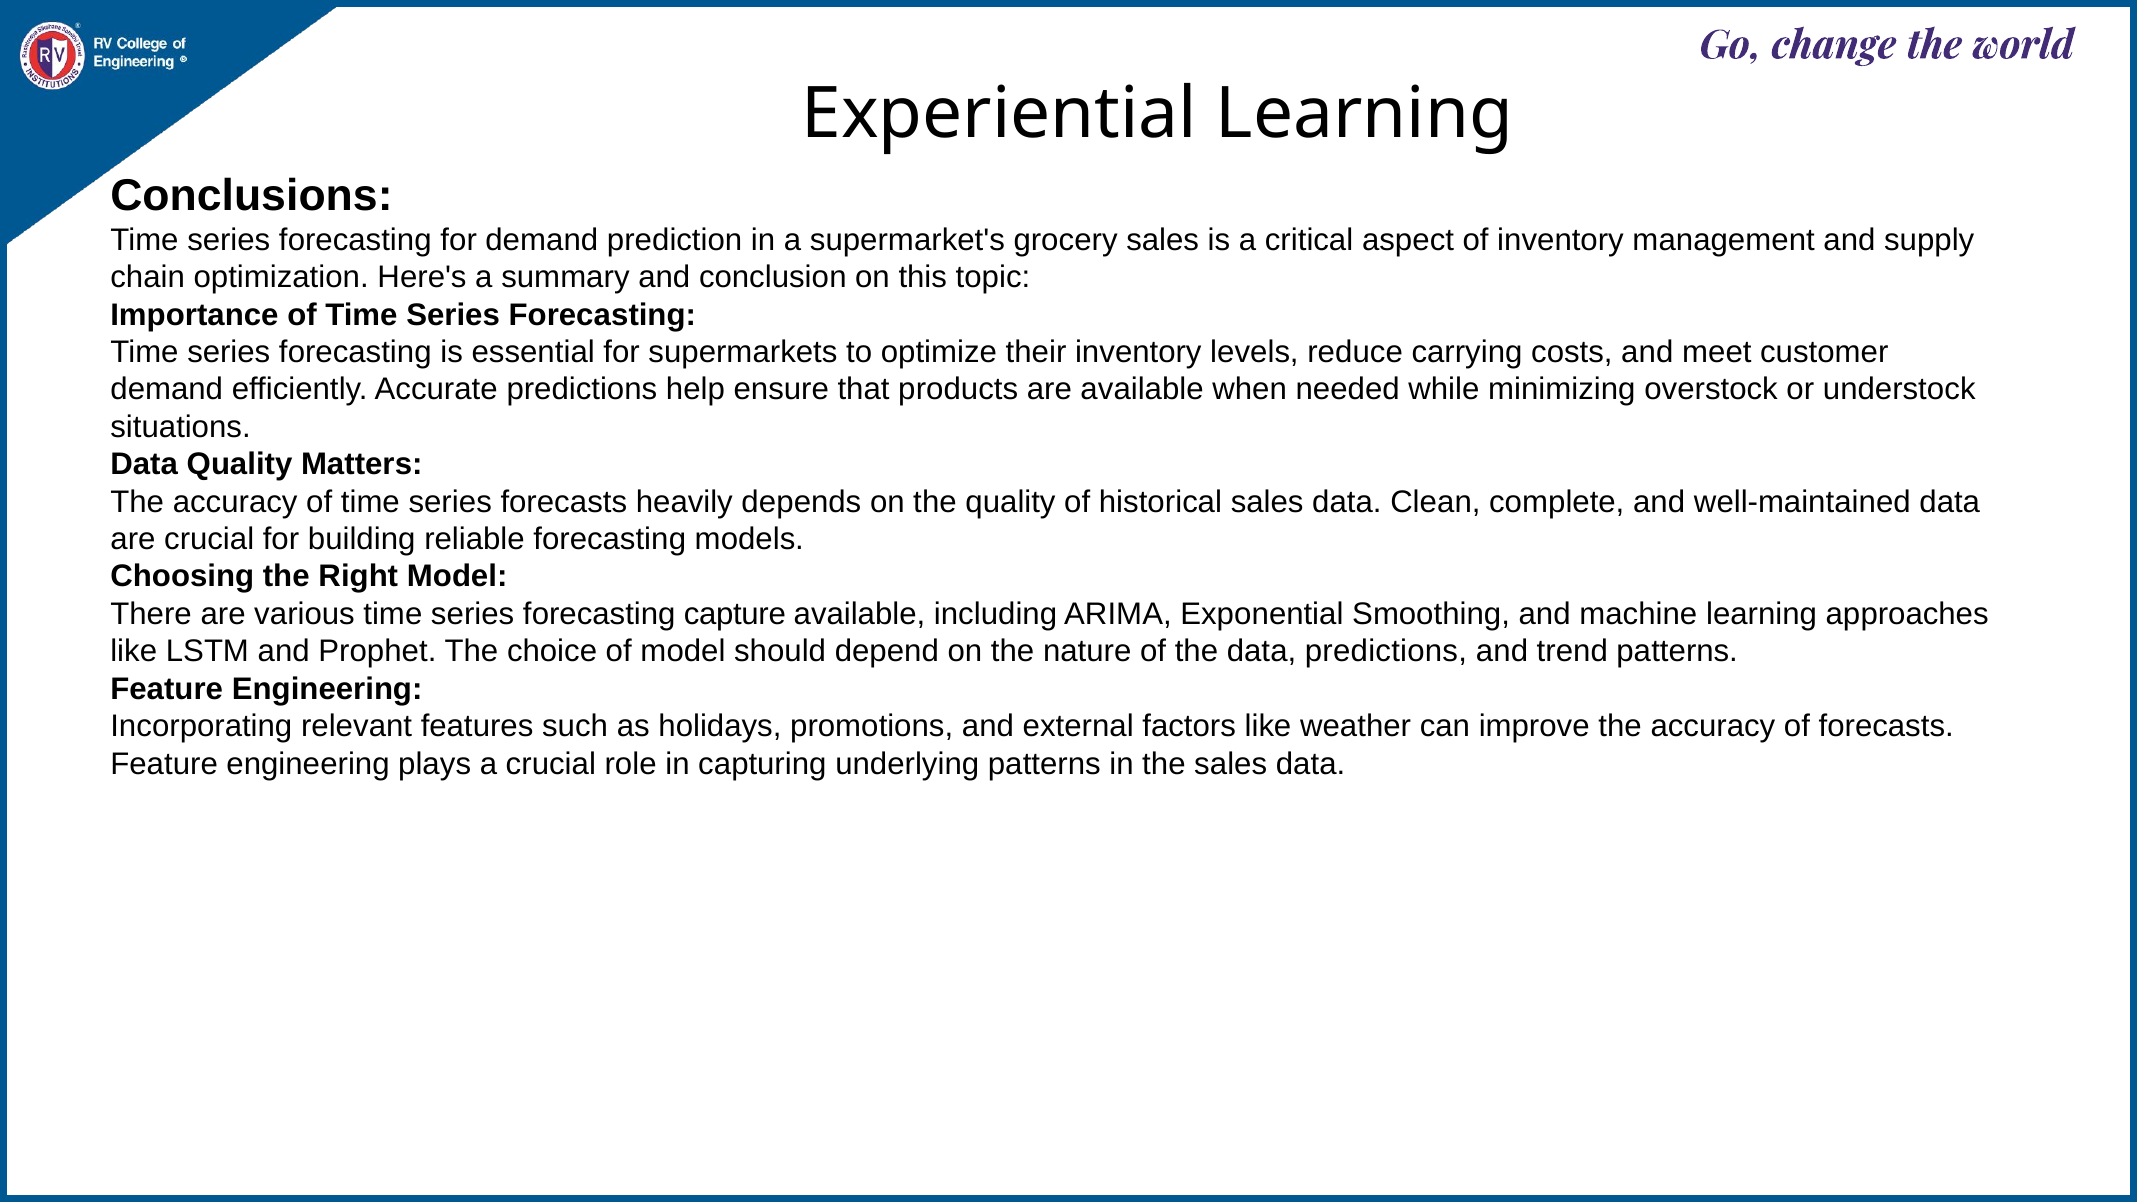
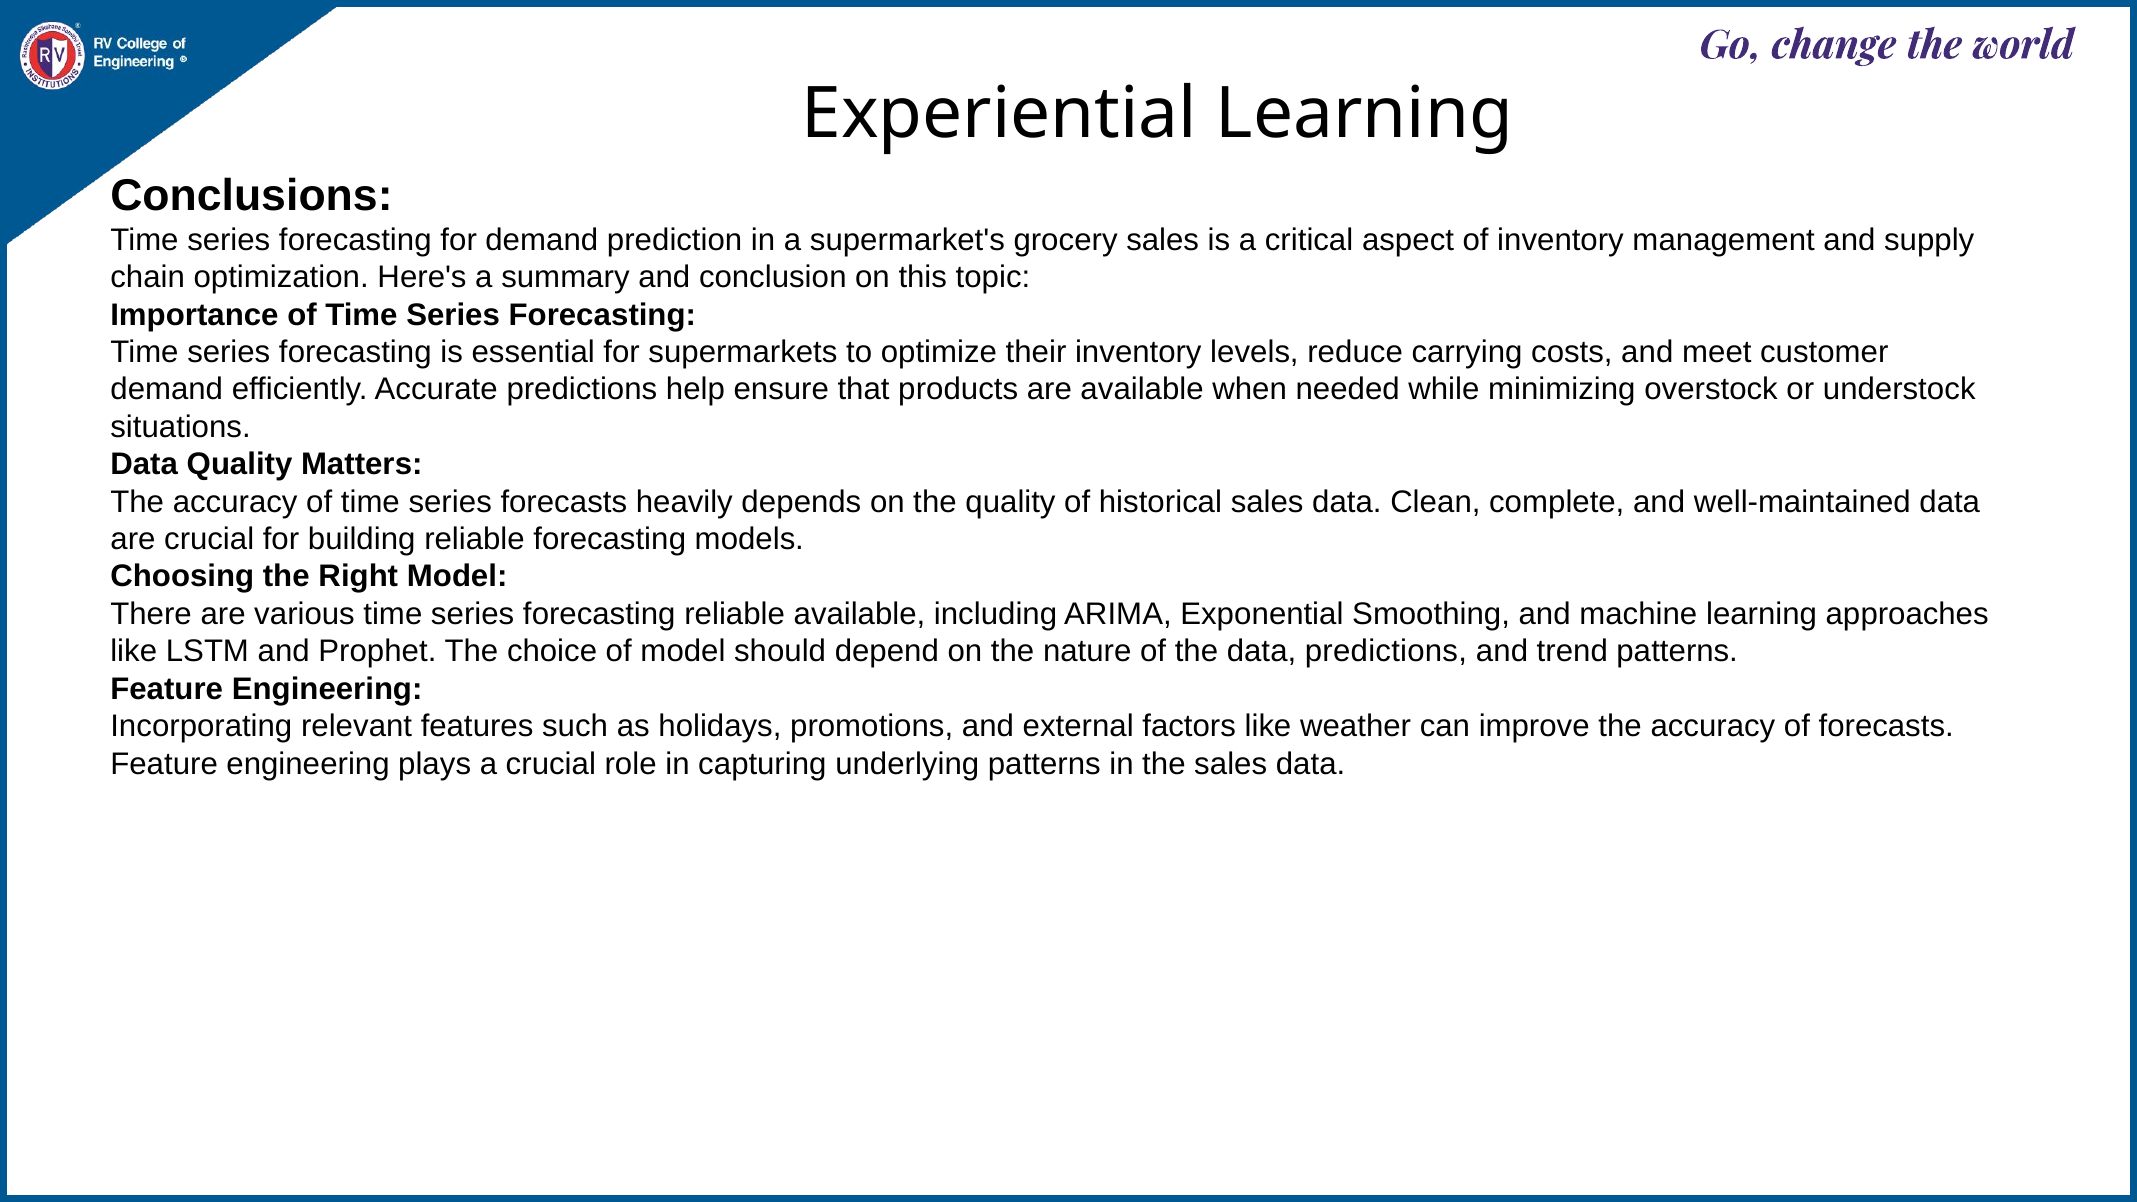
forecasting capture: capture -> reliable (735, 614)
